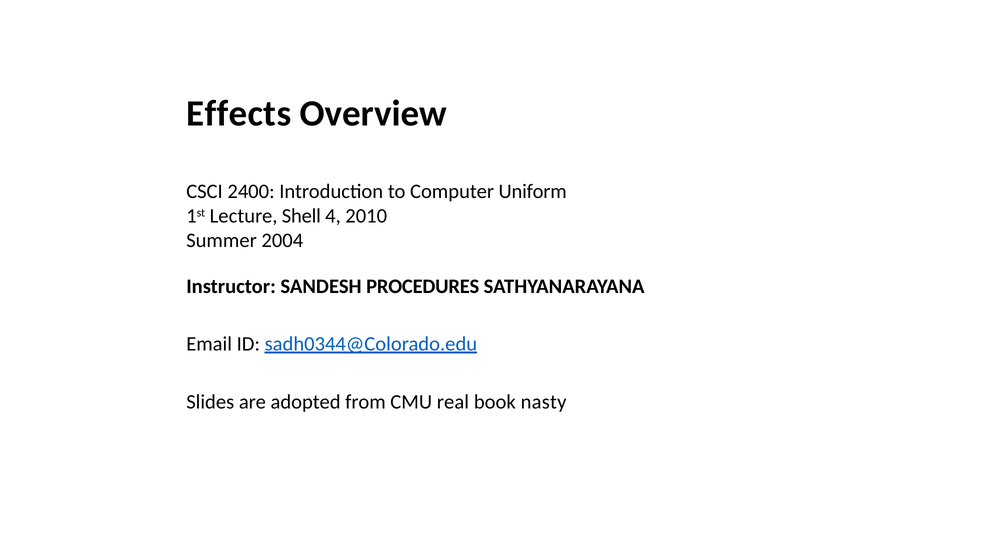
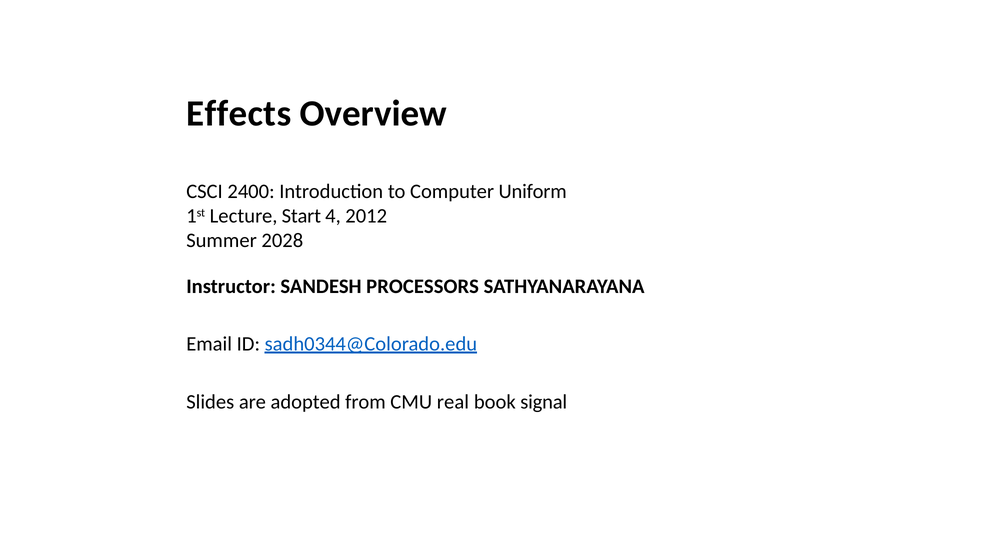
Shell: Shell -> Start (301, 216)
2010: 2010 -> 2012 (366, 216)
2004: 2004 -> 2028 (282, 241)
PROCEDURES: PROCEDURES -> PROCESSORS (423, 286)
nasty: nasty -> signal (544, 402)
